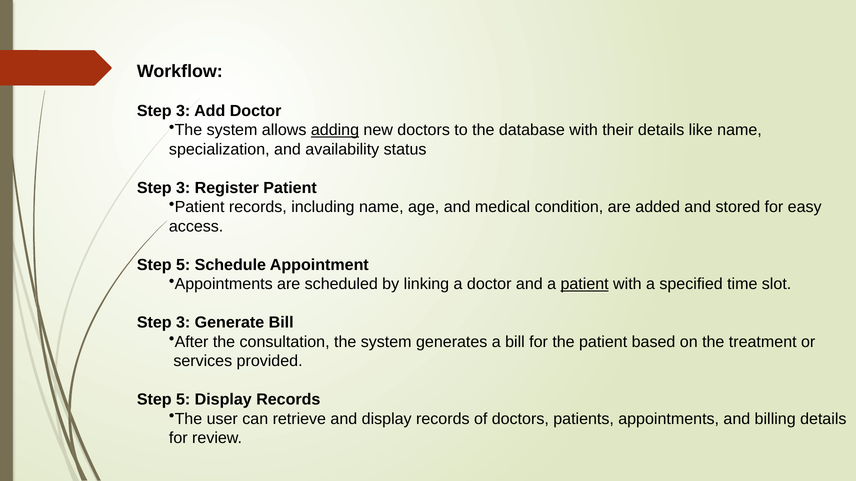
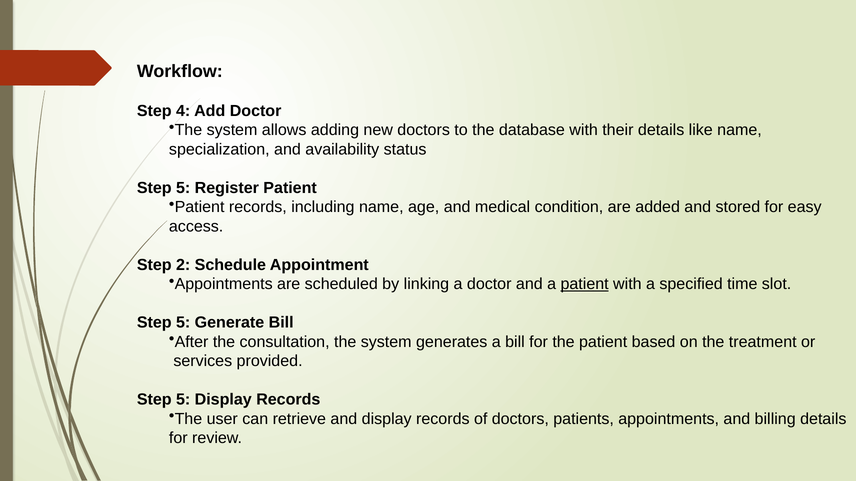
3: 3 -> 4 (183, 111)
adding underline: present -> none (335, 130)
3: 3 -> 5 (183, 188)
5: 5 -> 2 (183, 265)
3: 3 -> 5 (183, 323)
